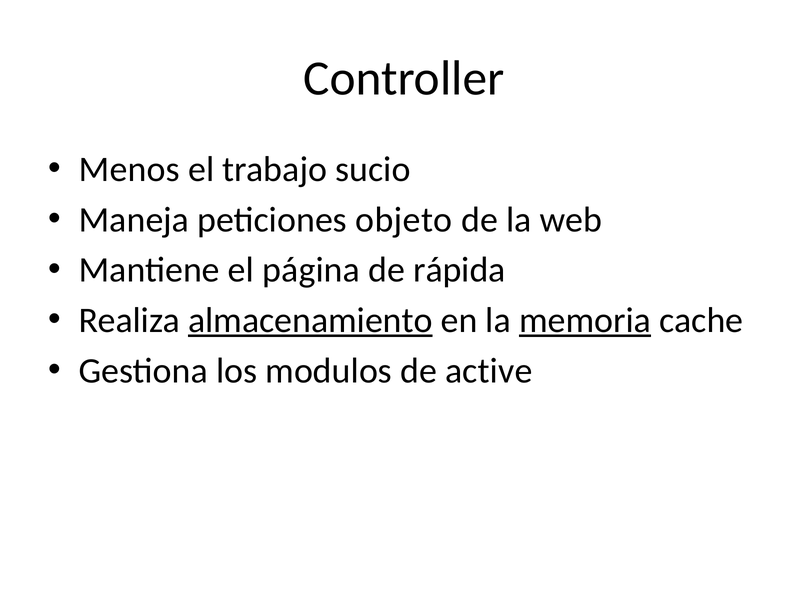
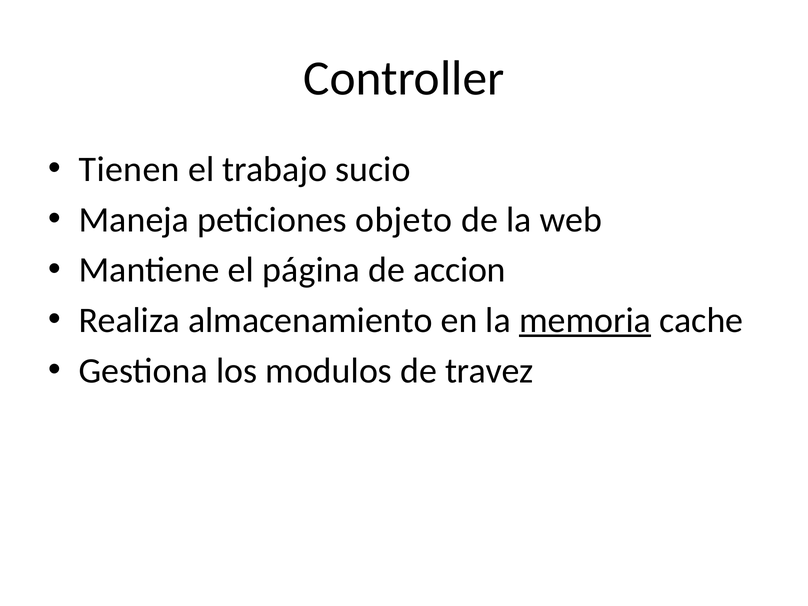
Menos: Menos -> Tienen (129, 170)
rápida: rápida -> accion (459, 270)
almacenamiento underline: present -> none (310, 320)
active: active -> travez (489, 371)
